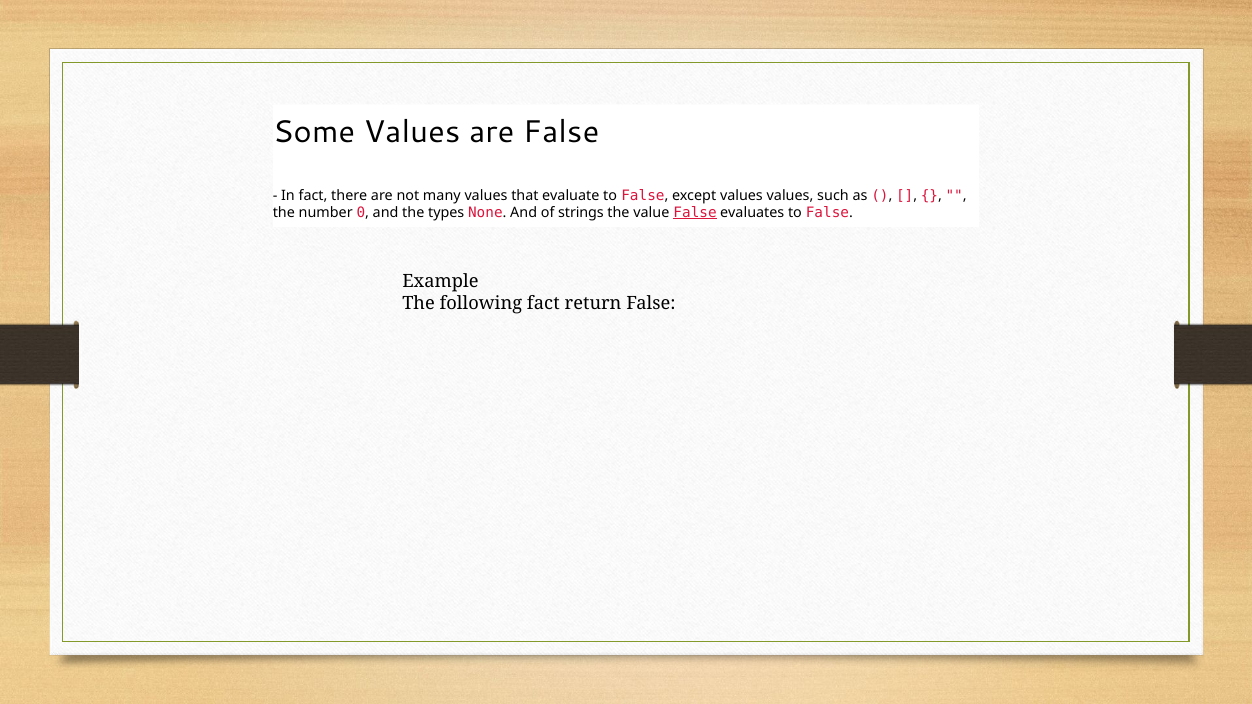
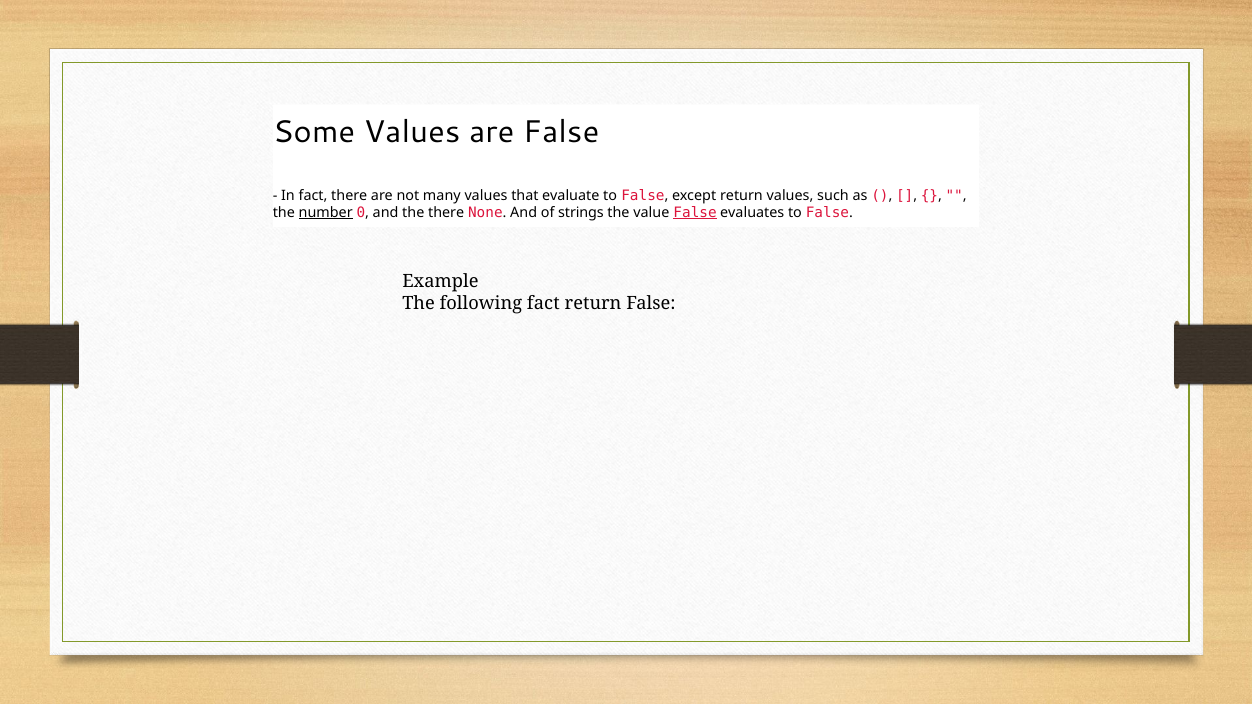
except values: values -> return (741, 196)
number underline: none -> present (326, 213)
the types: types -> there (446, 213)
